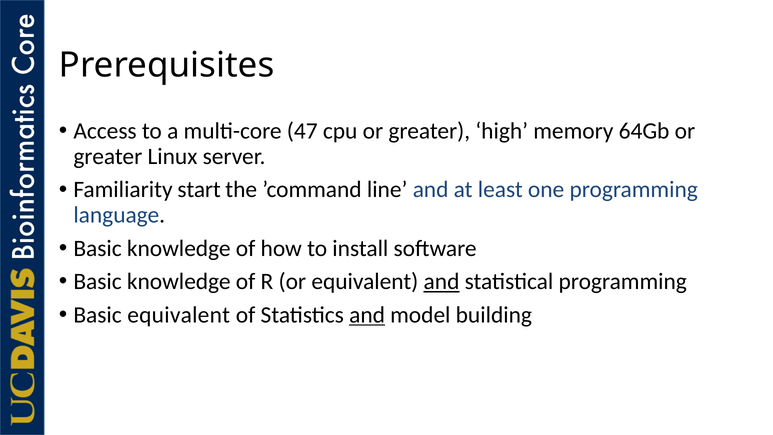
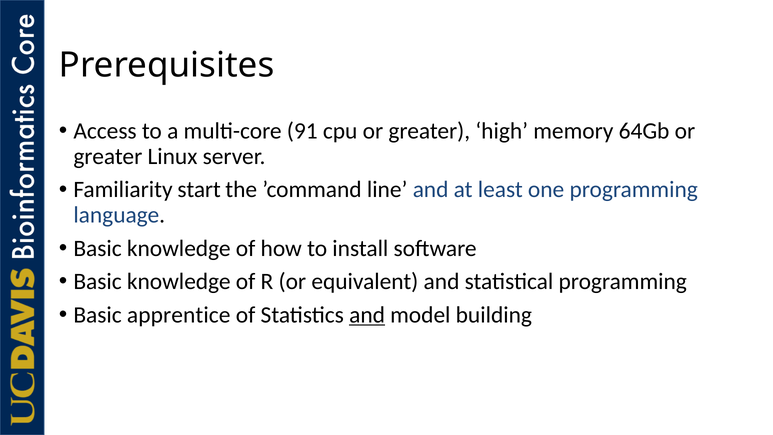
47: 47 -> 91 (302, 131)
and underline: present -> none (442, 281)
Basic equivalent: equivalent -> apprentice (179, 315)
